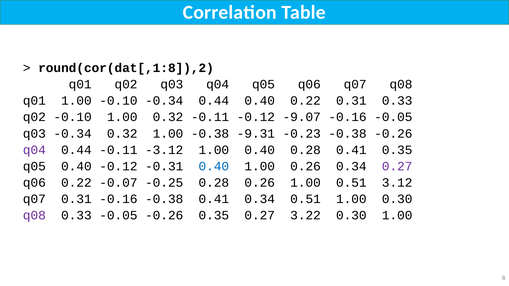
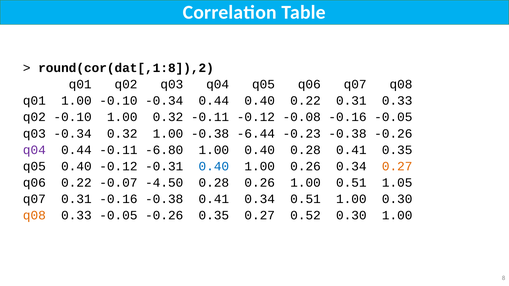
-9.07: -9.07 -> -0.08 (302, 117)
-9.31: -9.31 -> -6.44 (256, 134)
-3.12: -3.12 -> -6.80 (164, 150)
0.27 colour: purple -> orange (397, 166)
-0.25: -0.25 -> -4.50 (164, 183)
3.12: 3.12 -> 1.05 (397, 183)
q08 colour: purple -> orange (34, 216)
3.22: 3.22 -> 0.52 (306, 216)
